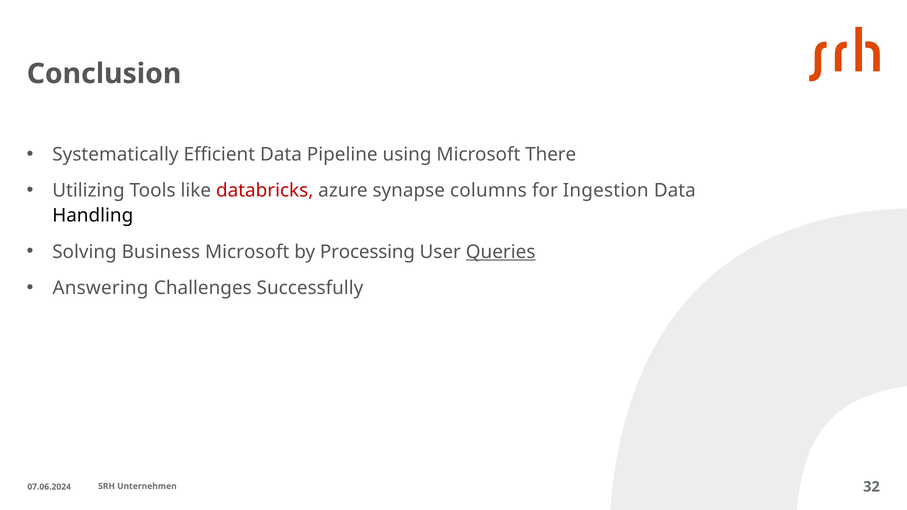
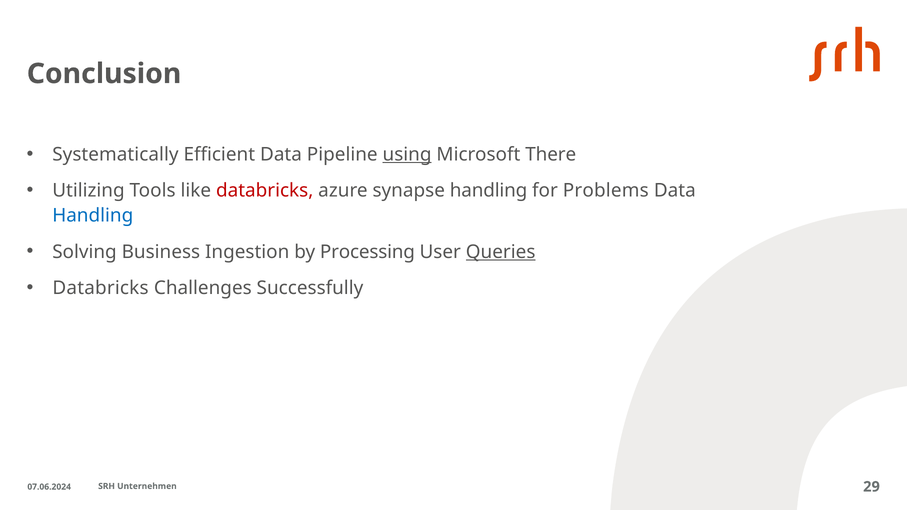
using underline: none -> present (407, 154)
synapse columns: columns -> handling (489, 191)
Ingestion: Ingestion -> Problems (606, 191)
Handling colour: black -> blue (93, 216)
Business Microsoft: Microsoft -> Ingestion (247, 252)
Answering: Answering -> Databricks (101, 288)
32: 32 -> 29 (872, 487)
